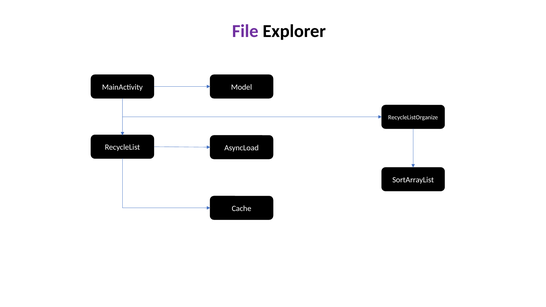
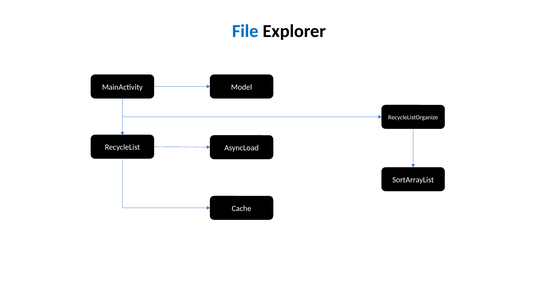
File colour: purple -> blue (245, 31)
